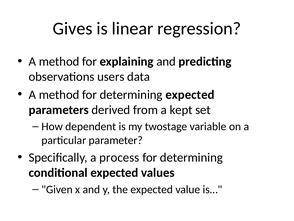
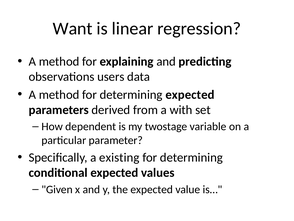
Gives: Gives -> Want (73, 28)
kept: kept -> with (181, 110)
process: process -> existing (119, 157)
